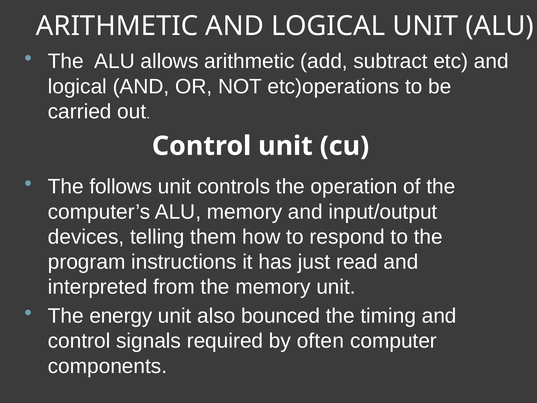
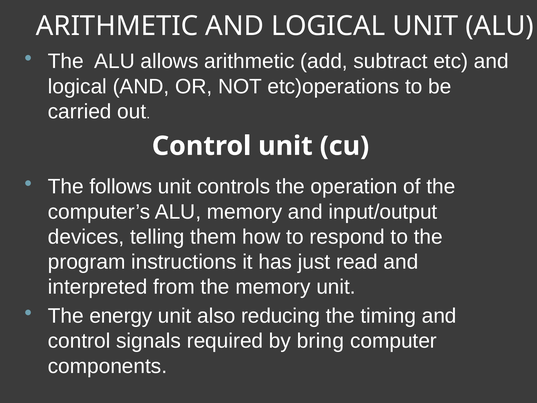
bounced: bounced -> reducing (281, 316)
often: often -> bring (320, 341)
